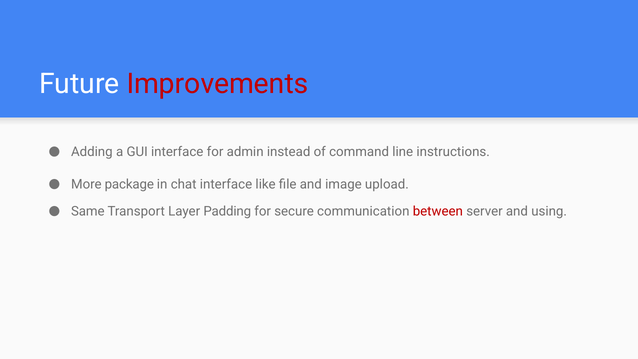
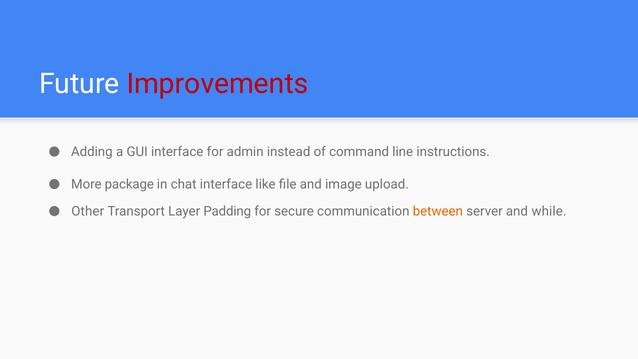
Same: Same -> Other (88, 211)
between colour: red -> orange (438, 211)
using: using -> while (549, 211)
